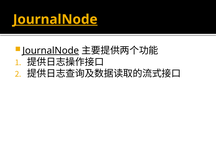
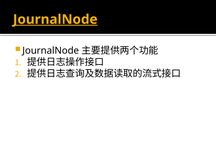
JournalNode underline: present -> none (51, 51)
